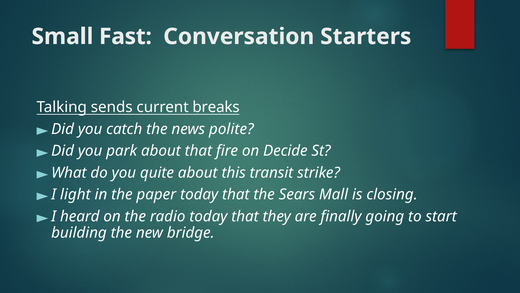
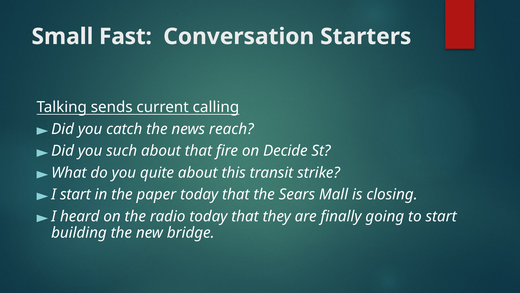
breaks: breaks -> calling (216, 107)
polite: polite -> reach (231, 129)
park: park -> such (122, 151)
I light: light -> start (75, 194)
